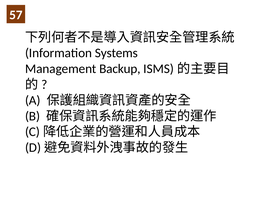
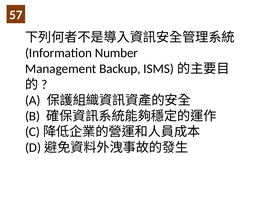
Systems: Systems -> Number (116, 53)
